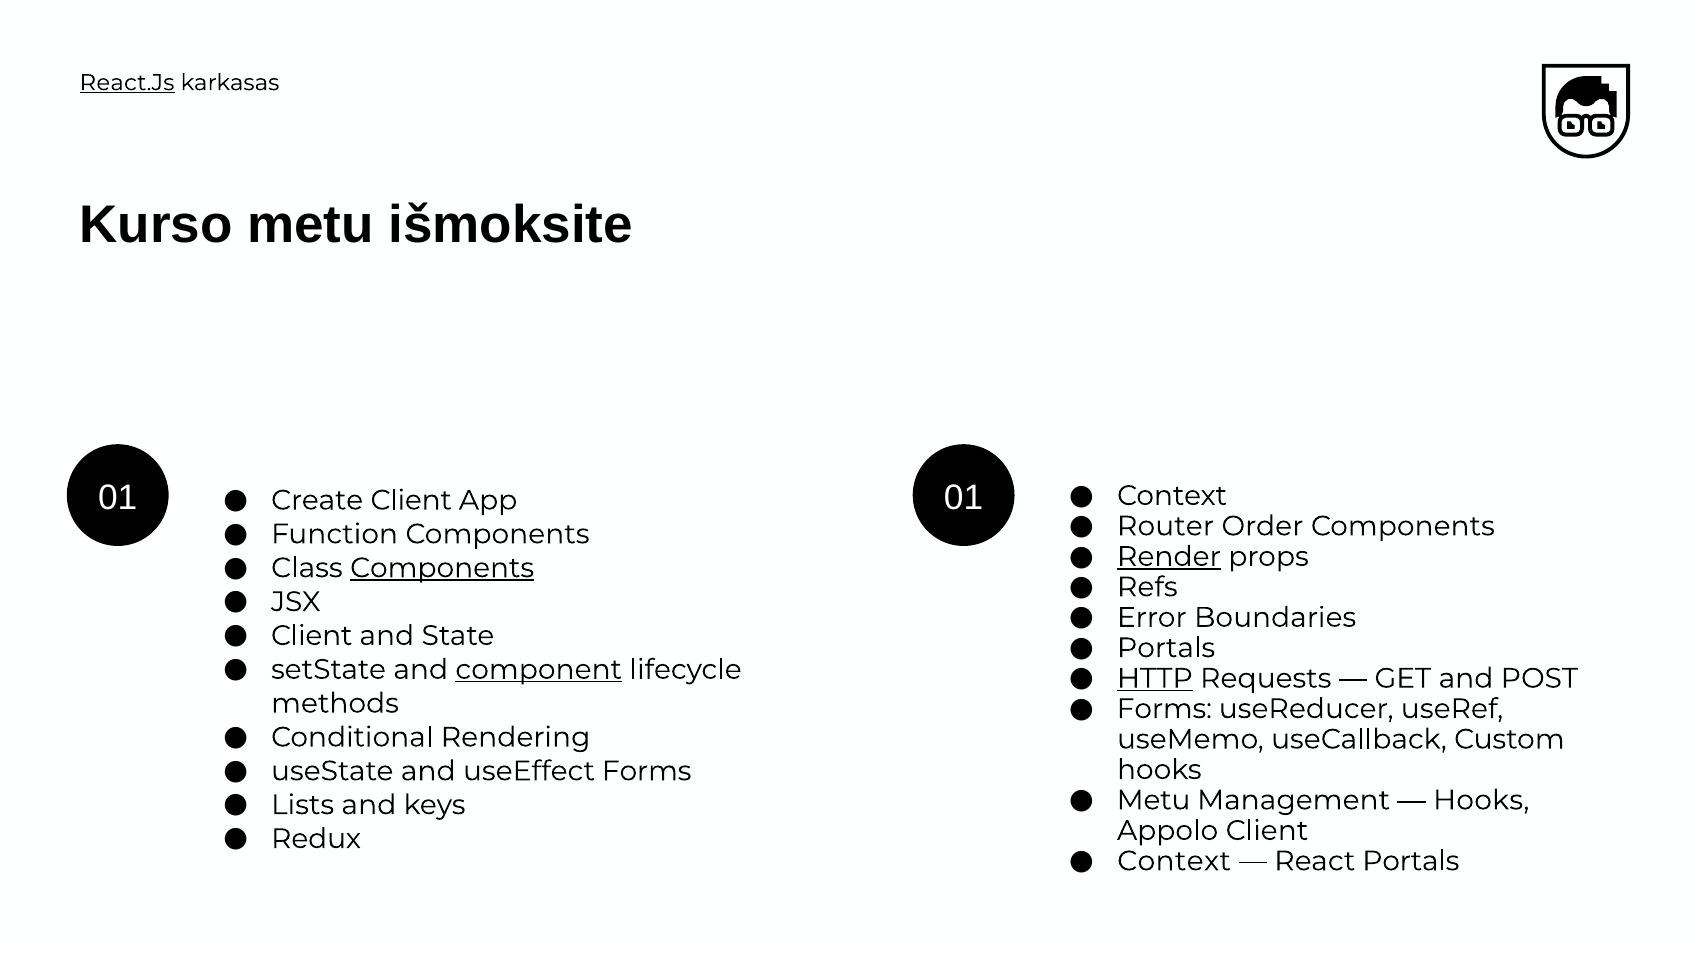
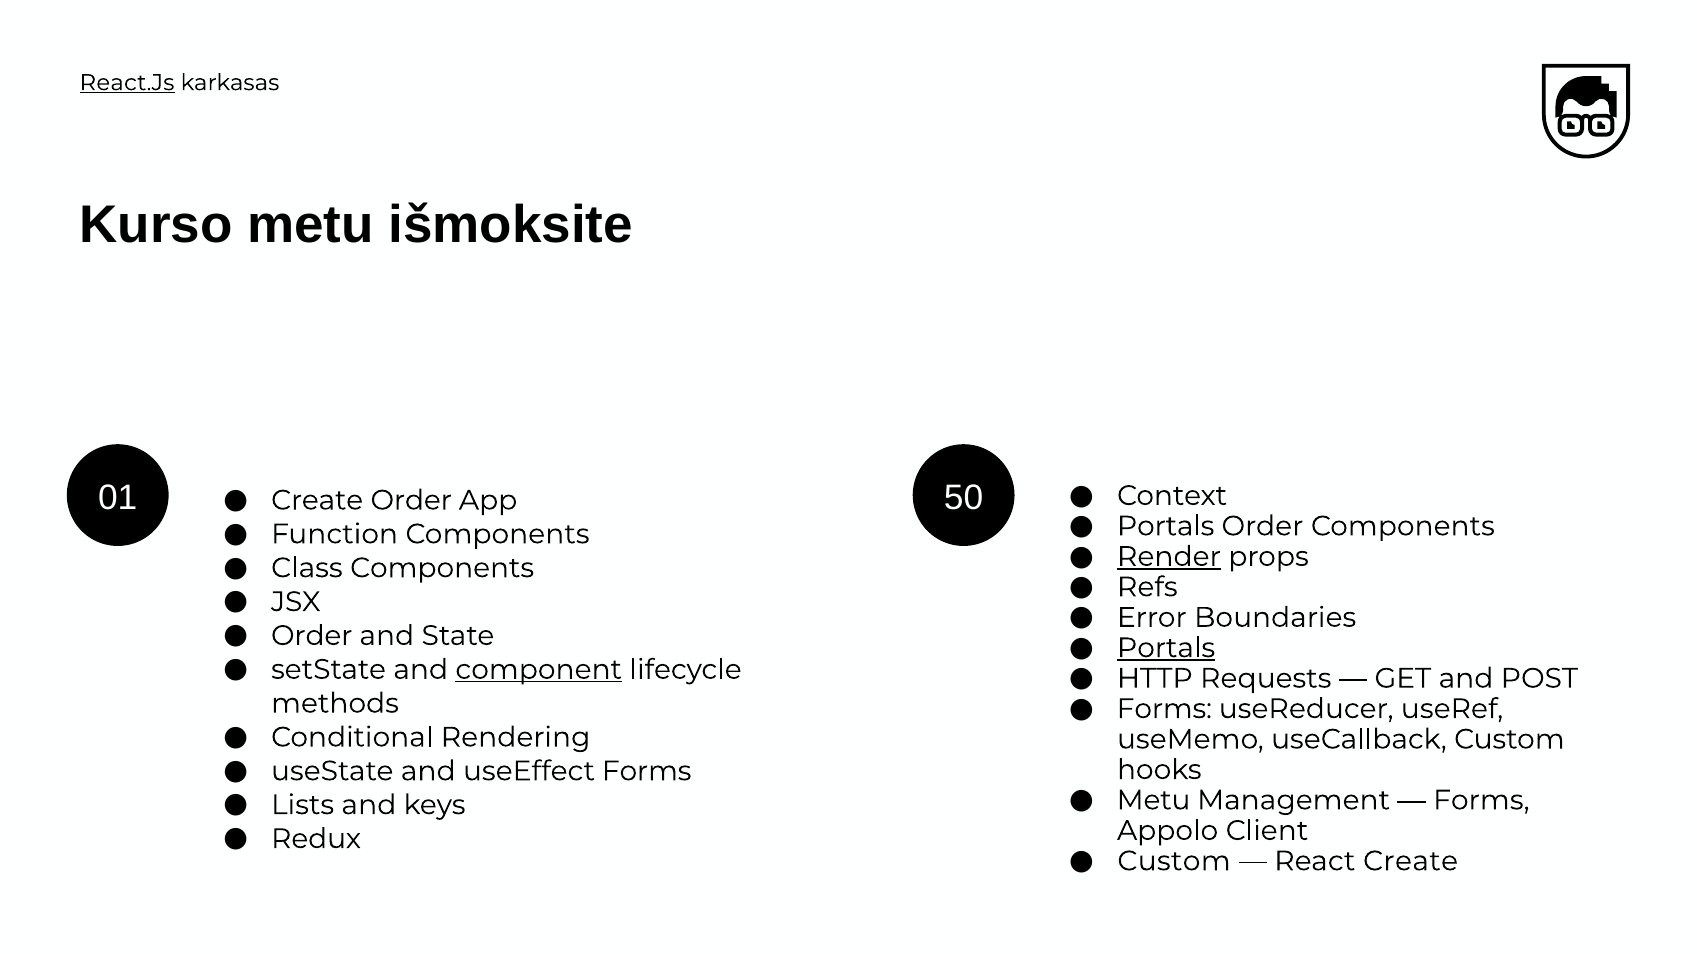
01 01: 01 -> 50 (964, 498)
Create Client: Client -> Order (411, 501)
Router: Router -> Portals (1166, 526)
Components underline: present -> none (442, 568)
Client: Client -> Order (312, 636)
Portals underline: none -> present (1166, 648)
HTTP underline: present -> none (1155, 679)
Hooks: Hooks -> Forms (1481, 801)
Context: Context -> Custom (1174, 862)
React Portals: Portals -> Create (1411, 862)
